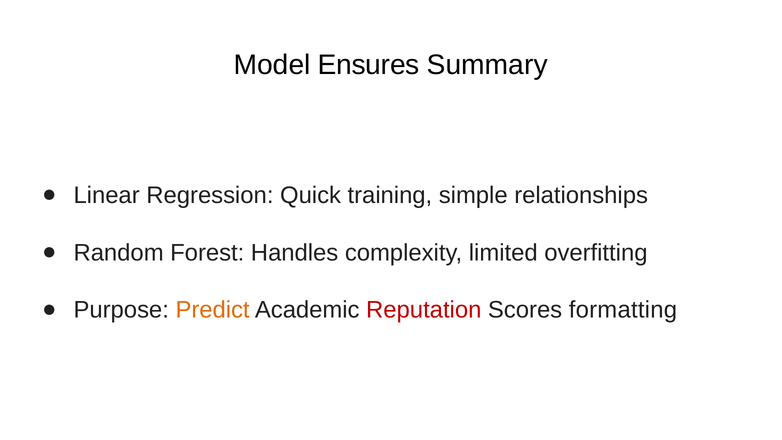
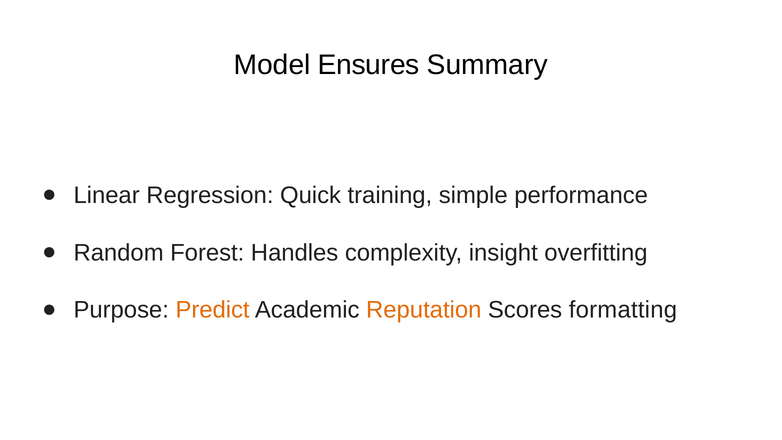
relationships: relationships -> performance (581, 195)
limited: limited -> insight (503, 253)
Reputation colour: red -> orange (424, 310)
